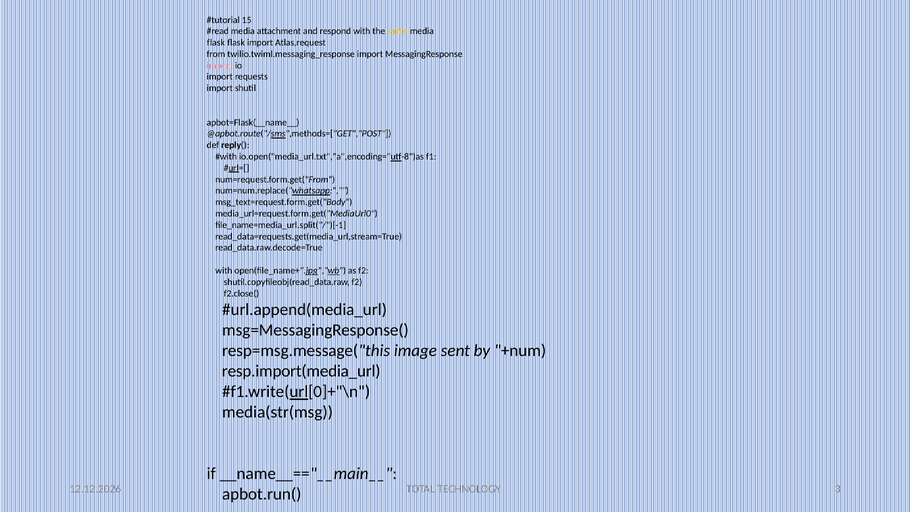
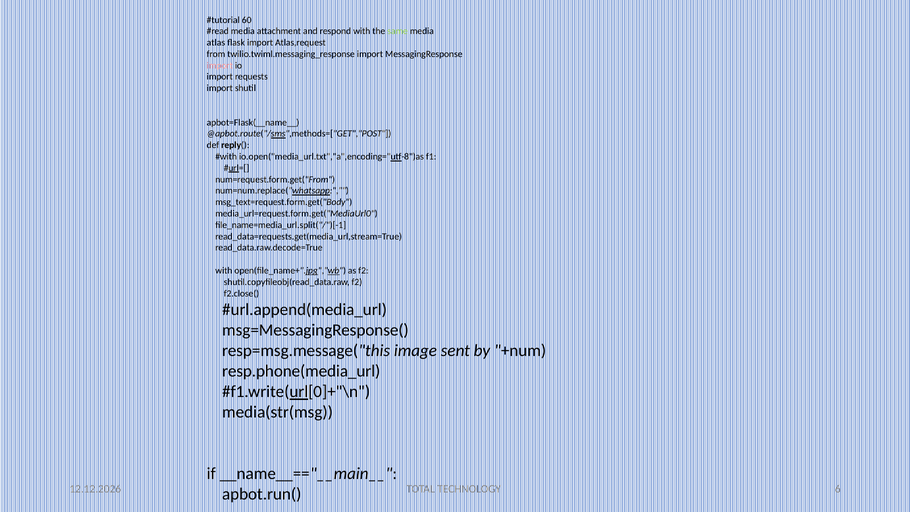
15: 15 -> 60 (247, 20)
same colour: yellow -> light green (398, 31)
flask: flask -> atlas (216, 43)
resp.import(media_url: resp.import(media_url -> resp.phone(media_url (301, 371)
3: 3 -> 6 (838, 489)
